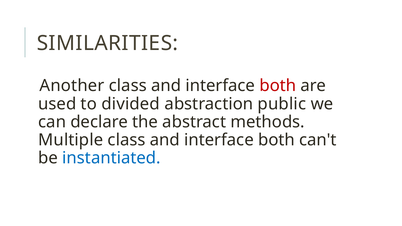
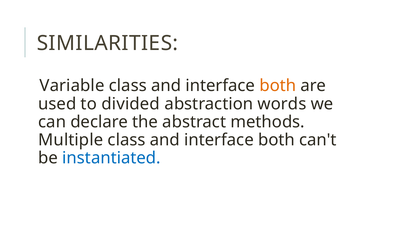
Another: Another -> Variable (72, 86)
both colour: red -> orange (278, 86)
public: public -> words (282, 104)
